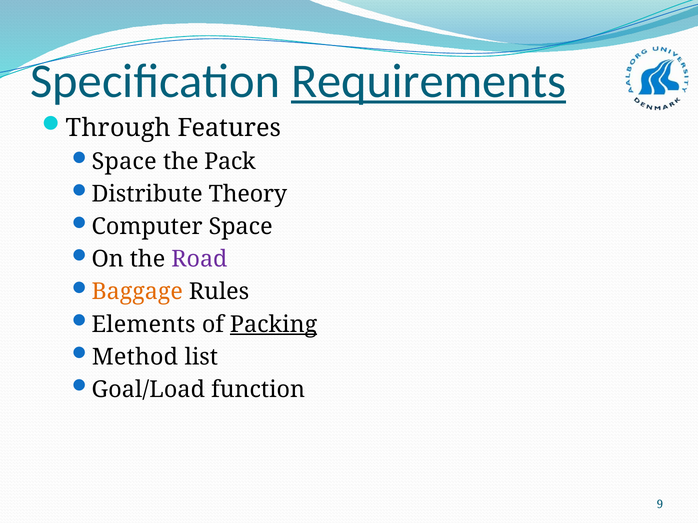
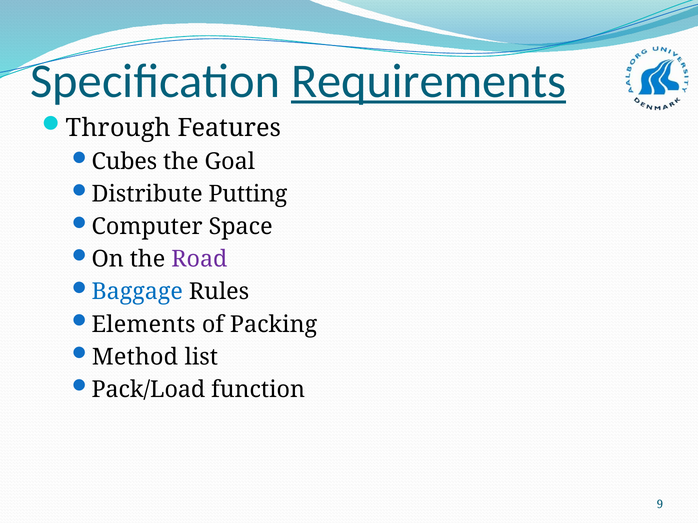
Space: Space -> Cubes (124, 162)
Pack: Pack -> Goal (230, 162)
Theory: Theory -> Putting (248, 194)
Baggage colour: orange -> blue (137, 292)
Packing underline: present -> none (274, 325)
Goal/Load: Goal/Load -> Pack/Load (148, 390)
